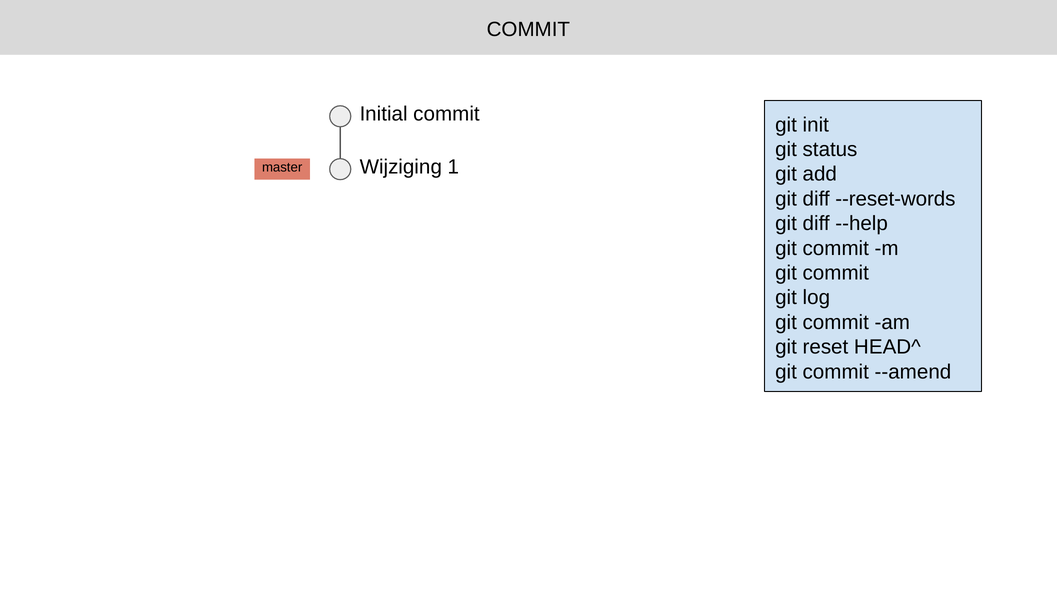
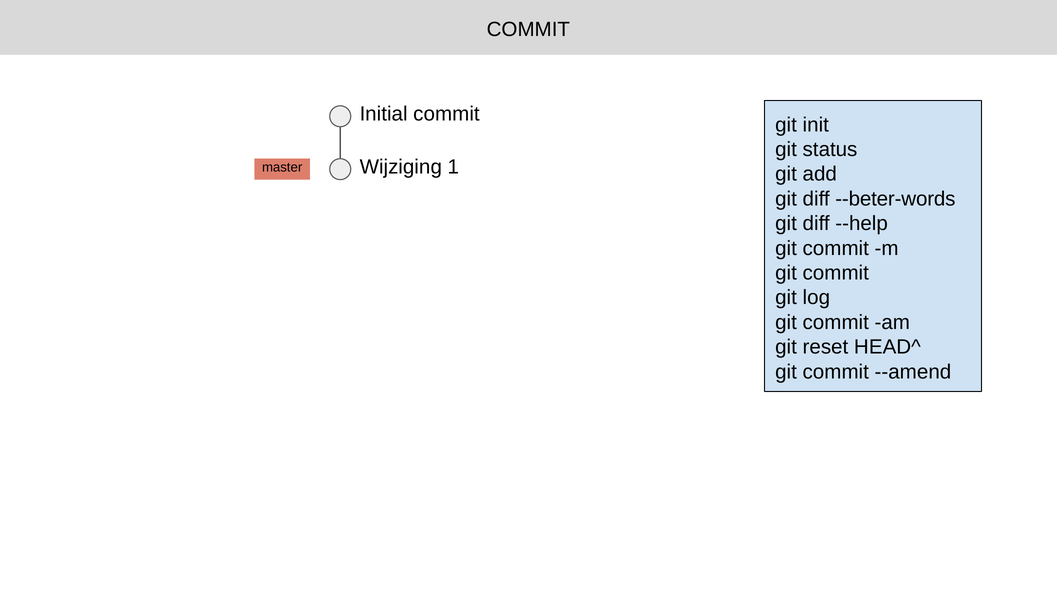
--reset-words: --reset-words -> --beter-words (895, 199)
